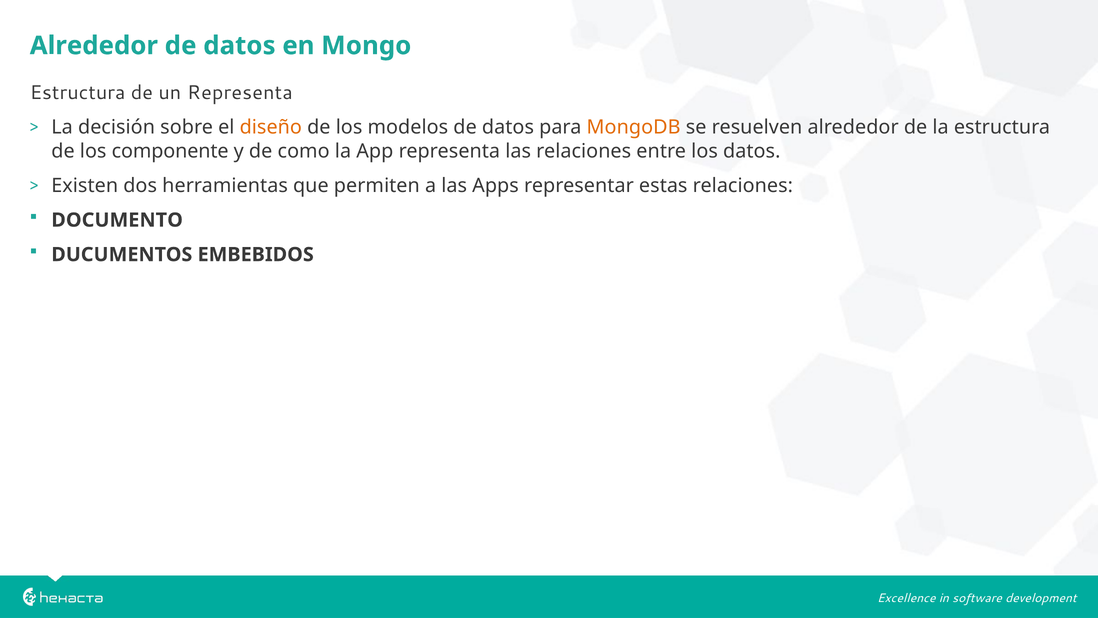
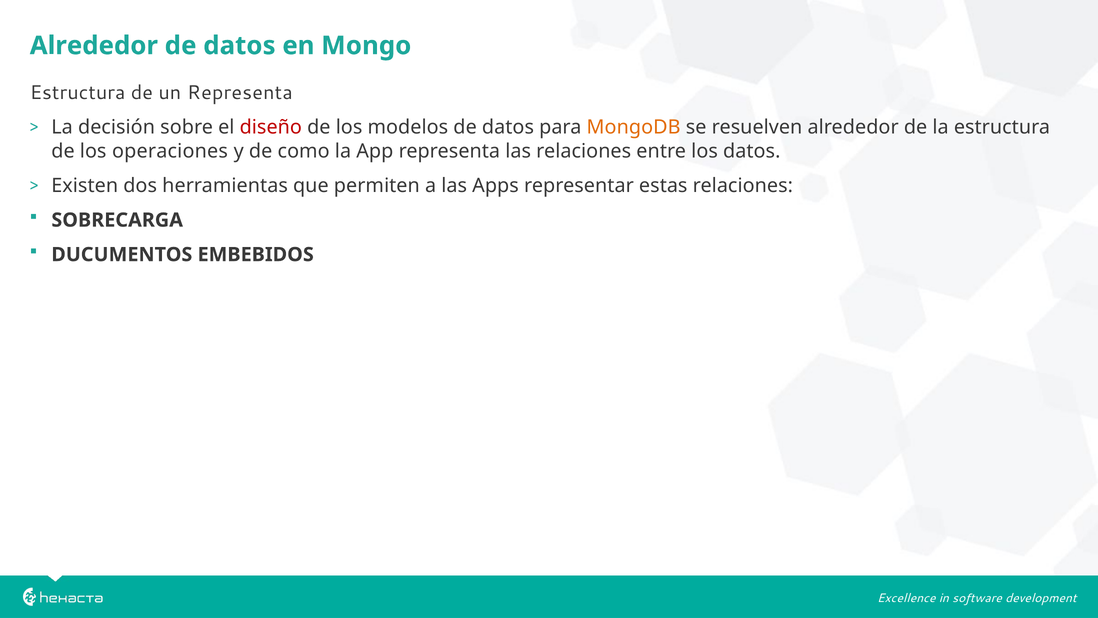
diseño colour: orange -> red (271, 127)
componente: componente -> operaciones (170, 151)
DOCUMENTO: DOCUMENTO -> SOBRECARGA (117, 220)
